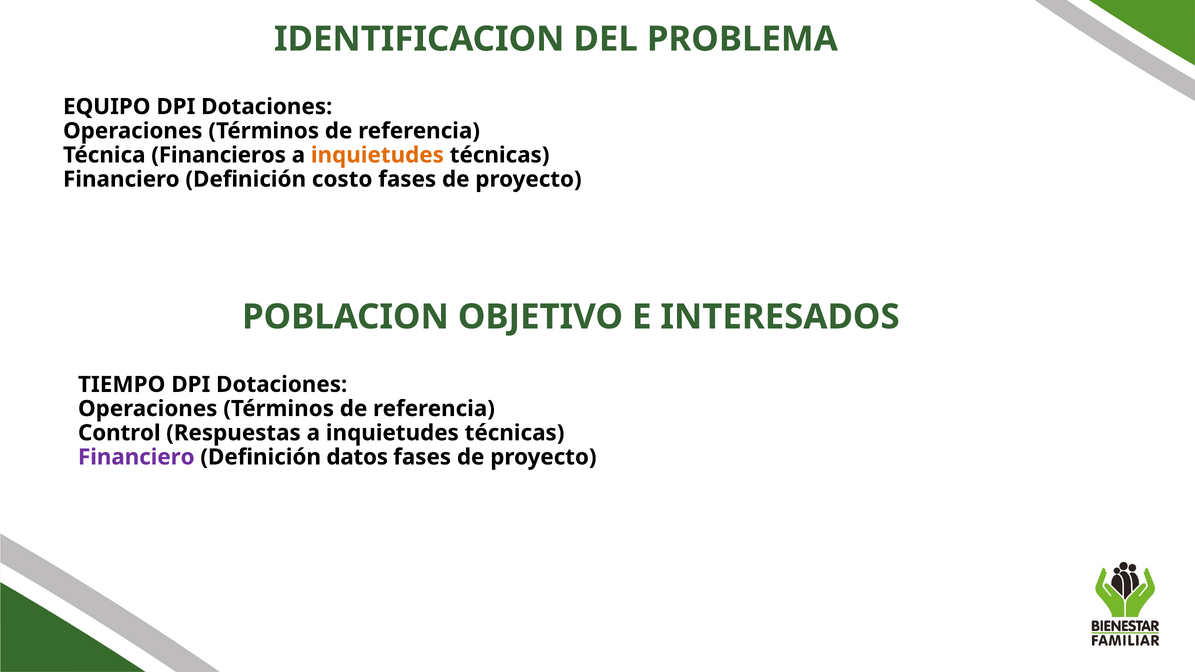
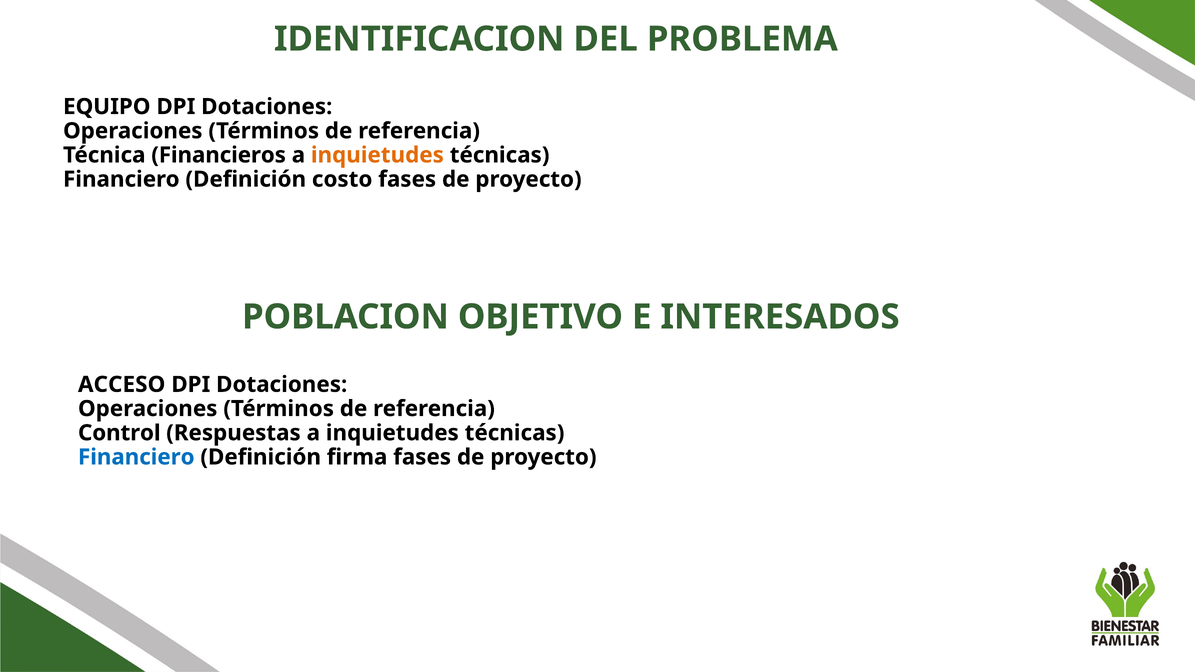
TIEMPO: TIEMPO -> ACCESO (122, 385)
Financiero colour: purple -> blue (136, 457)
datos: datos -> firma (357, 457)
